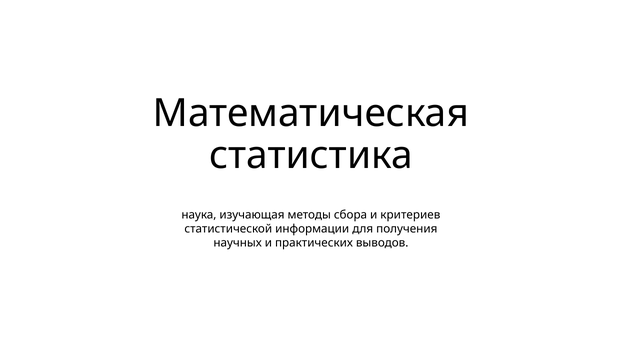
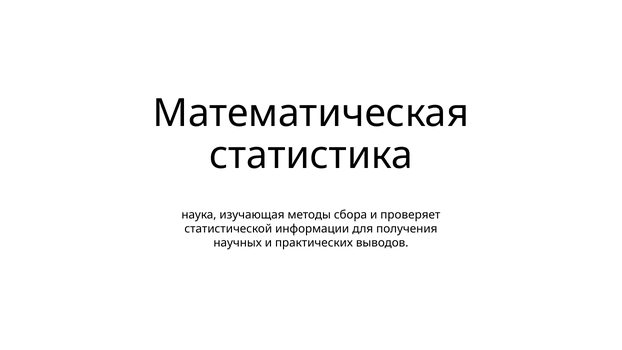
критериев: критериев -> проверяет (410, 215)
